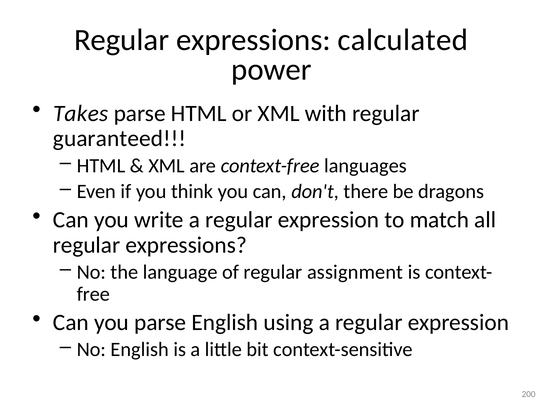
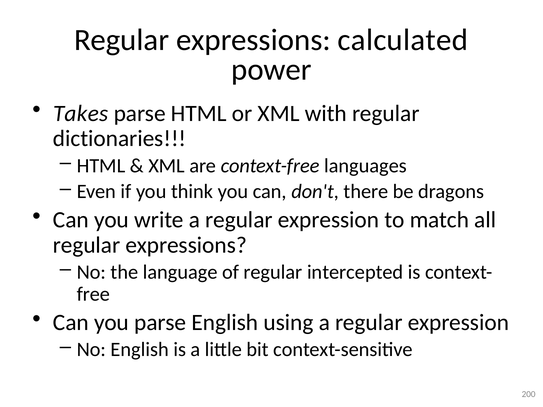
guaranteed: guaranteed -> dictionaries (120, 139)
assignment: assignment -> intercepted (355, 272)
